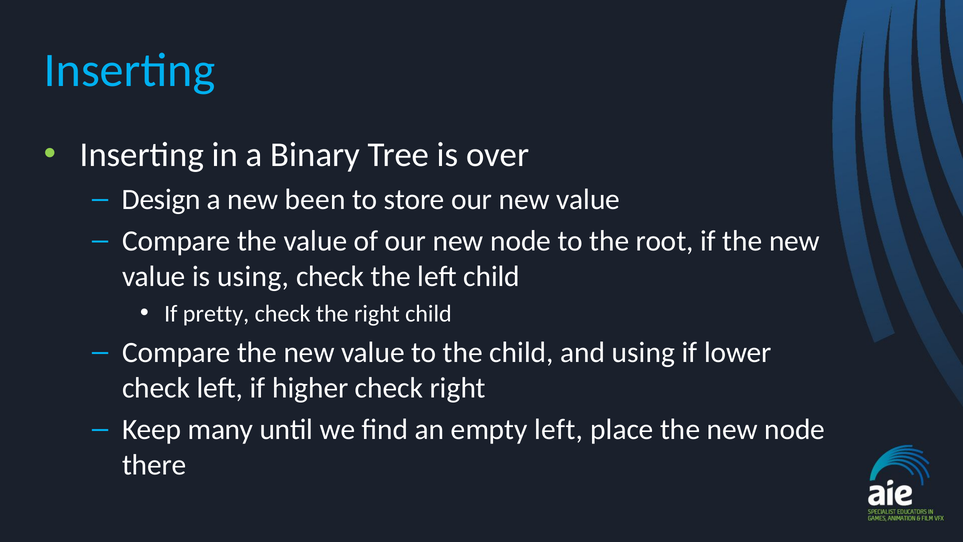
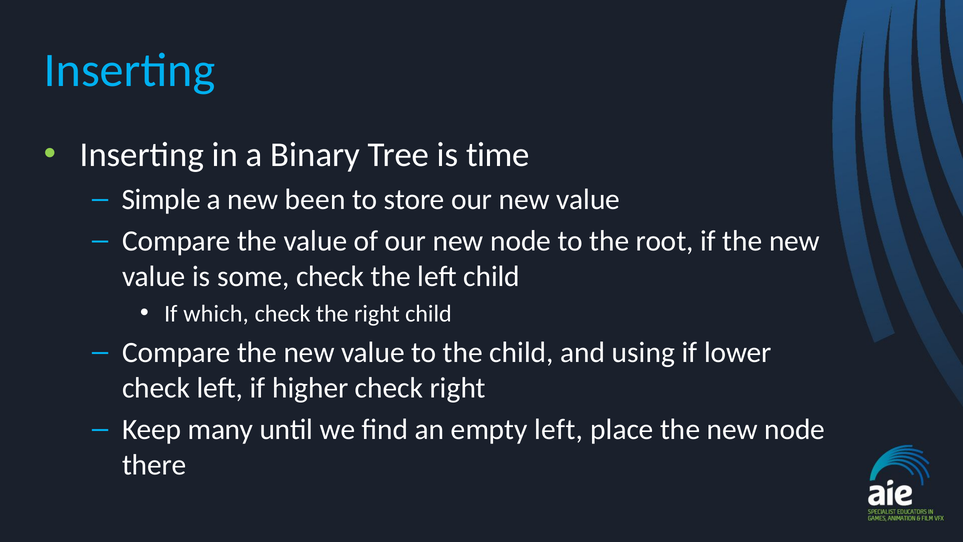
over: over -> time (498, 155)
Design: Design -> Simple (161, 199)
is using: using -> some (253, 276)
pretty: pretty -> which (216, 313)
